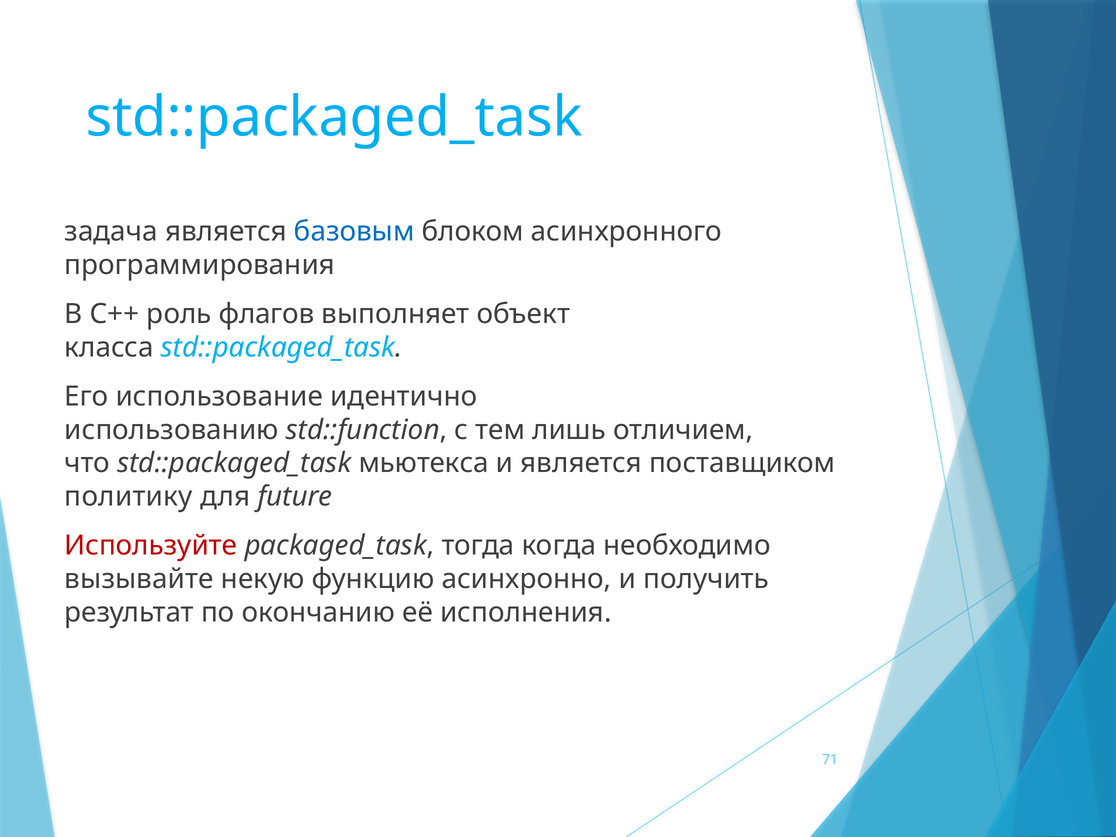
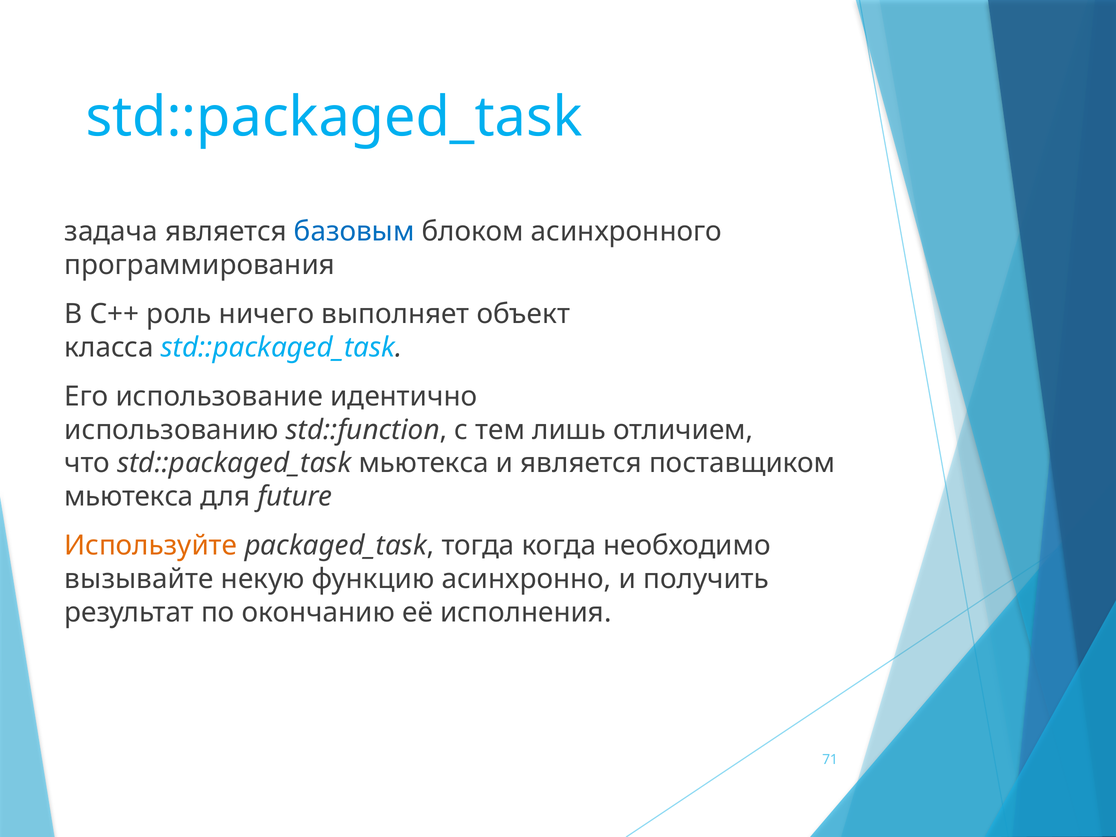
флагов: флагов -> ничего (267, 314)
политику: политику -> мьютекса (129, 497)
Используйте colour: red -> orange (151, 546)
